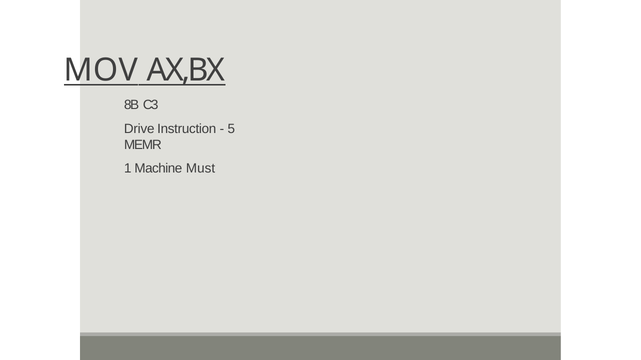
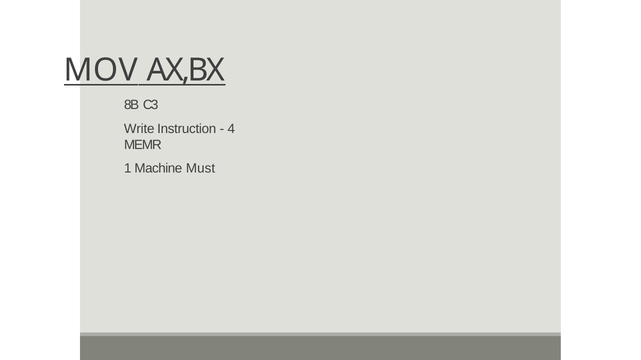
Drive: Drive -> Write (139, 129)
5: 5 -> 4 (231, 129)
